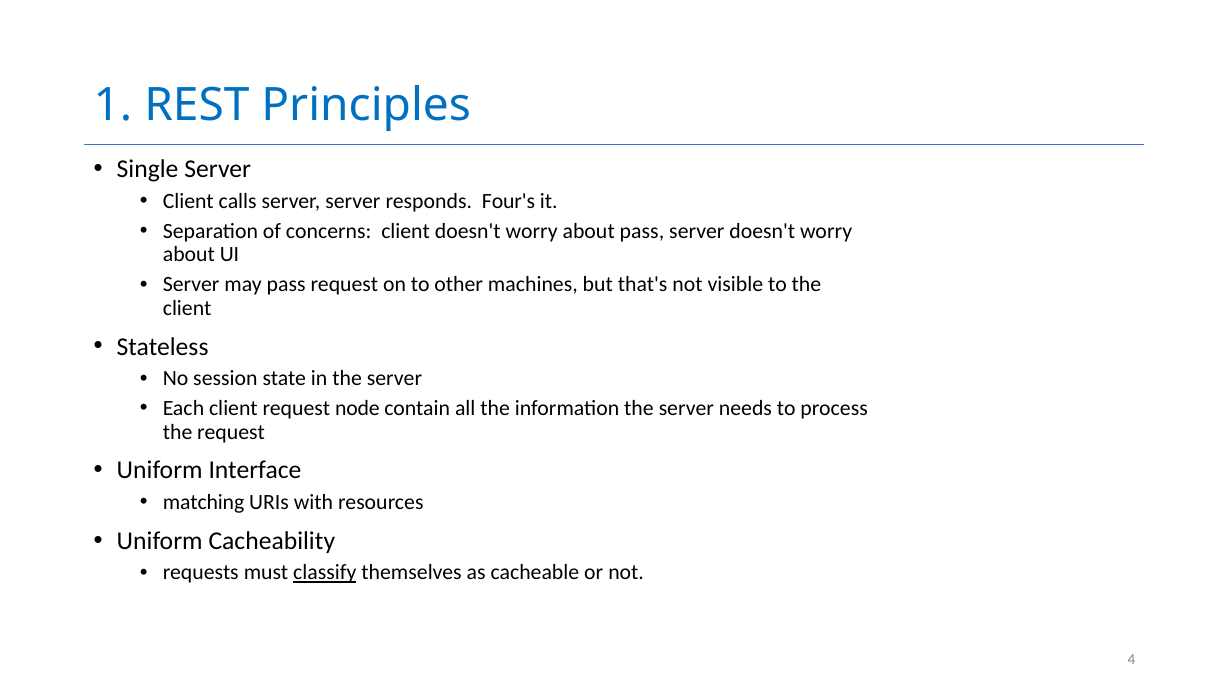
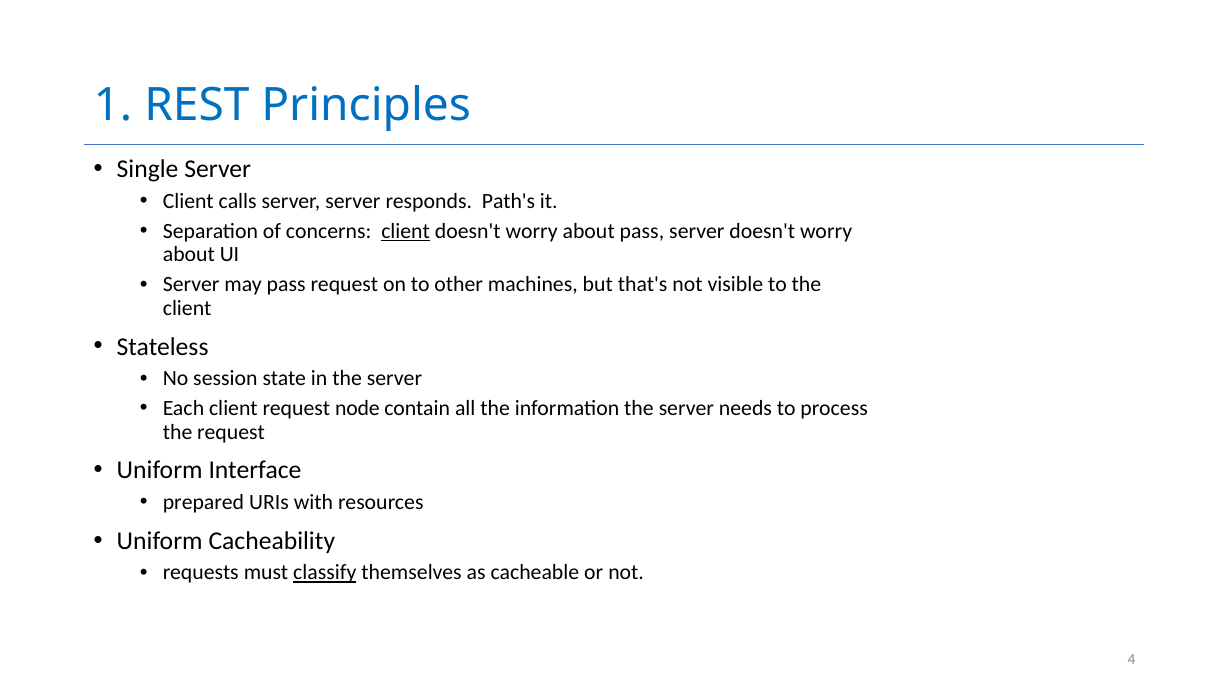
Four's: Four's -> Path's (508, 201)
client underline: none -> present (406, 231)
matching: matching -> prepared (203, 502)
